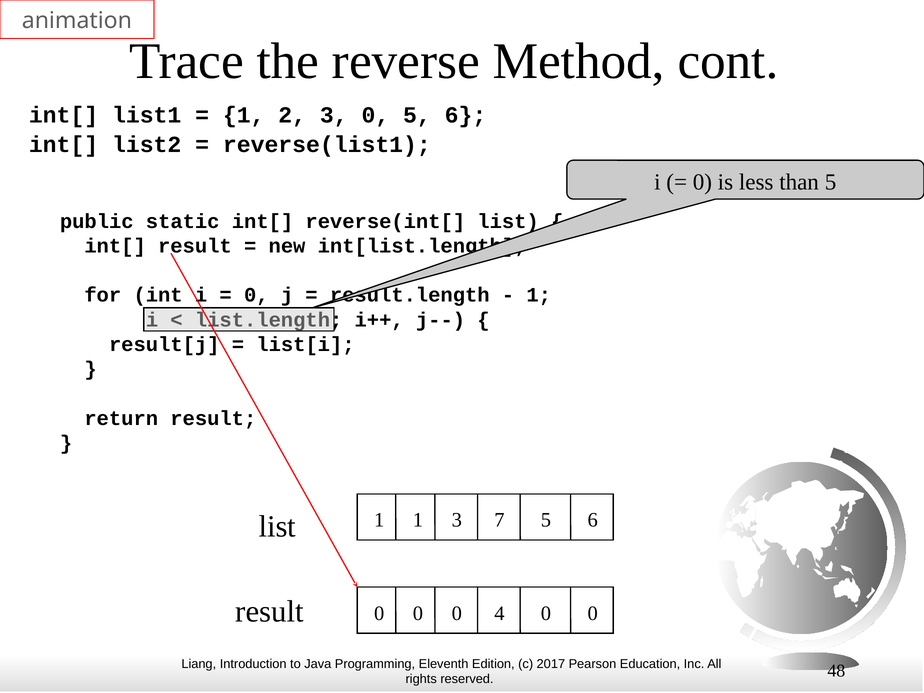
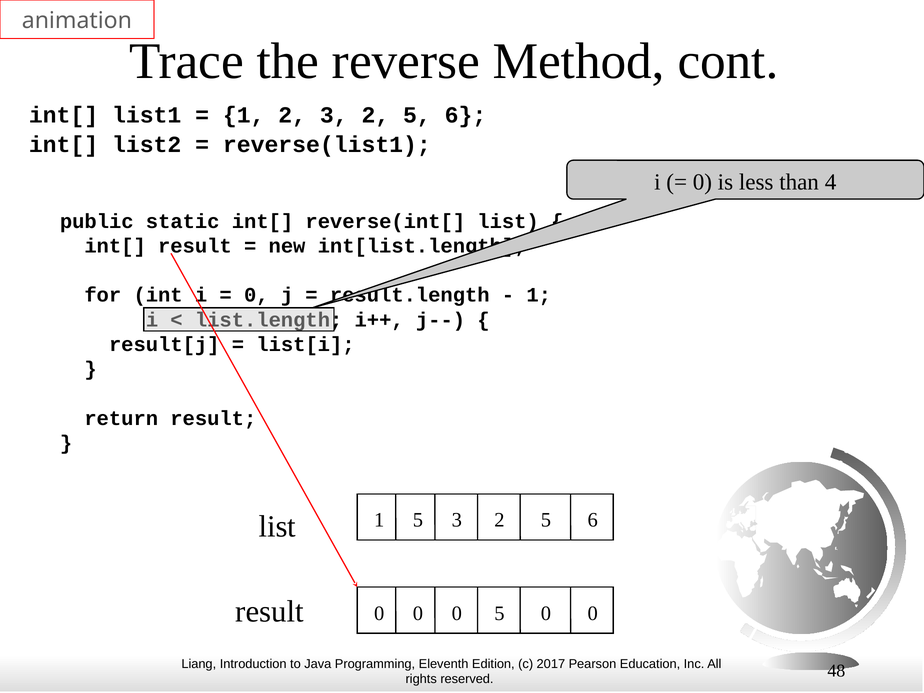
2 3 0: 0 -> 2 (375, 115)
than 5: 5 -> 4 (831, 182)
1 1: 1 -> 5 (418, 520)
7: 7 -> 2 (499, 520)
0 4: 4 -> 5 (499, 613)
